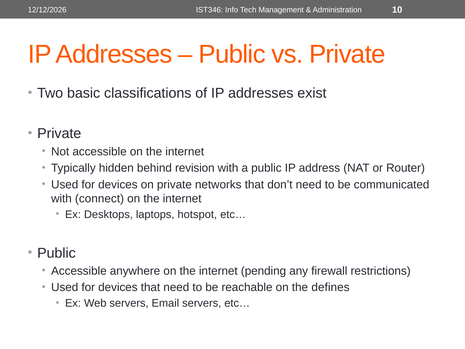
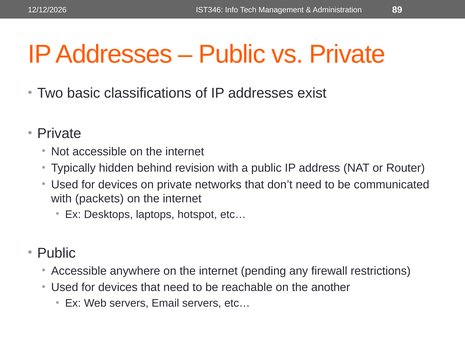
10: 10 -> 89 (397, 10)
connect: connect -> packets (99, 198)
defines: defines -> another (331, 287)
